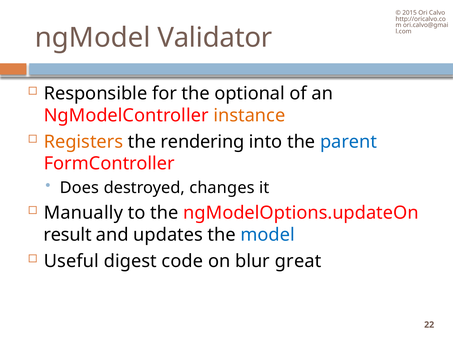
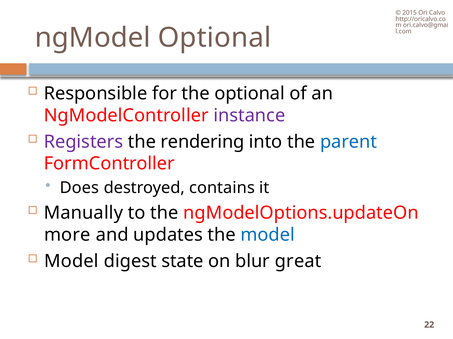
ngModel Validator: Validator -> Optional (215, 38)
instance colour: orange -> purple (249, 116)
Registers colour: orange -> purple (83, 142)
changes: changes -> contains (222, 188)
result: result -> more (67, 235)
Useful: Useful -> Model (71, 262)
code: code -> state (182, 262)
